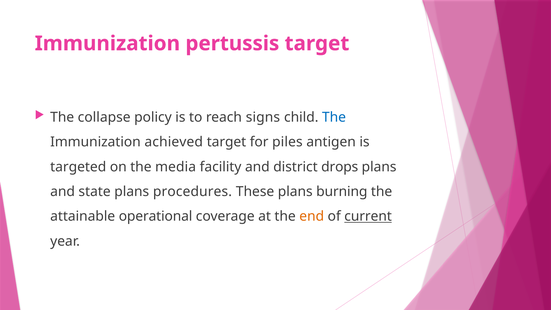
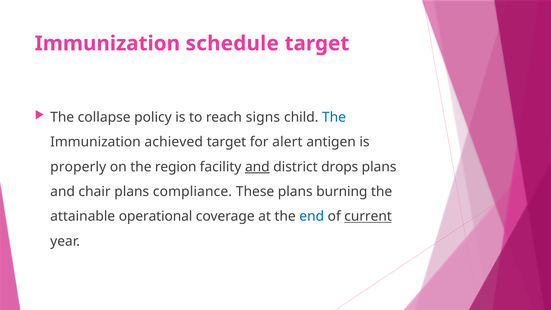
pertussis: pertussis -> schedule (232, 43)
piles: piles -> alert (287, 142)
targeted: targeted -> properly (78, 167)
media: media -> region (176, 167)
and underline: none -> present (257, 167)
state: state -> chair (95, 192)
procedures: procedures -> compliance (192, 192)
end colour: orange -> blue (312, 216)
